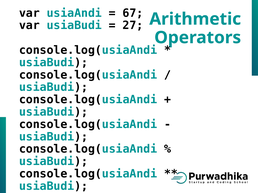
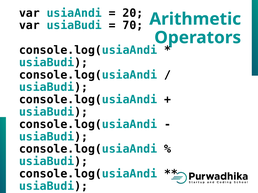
67: 67 -> 20 (133, 13)
27: 27 -> 70 (133, 25)
